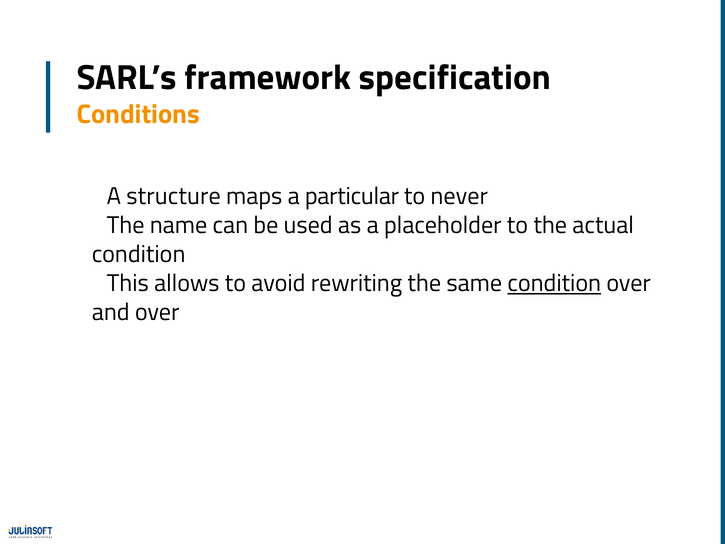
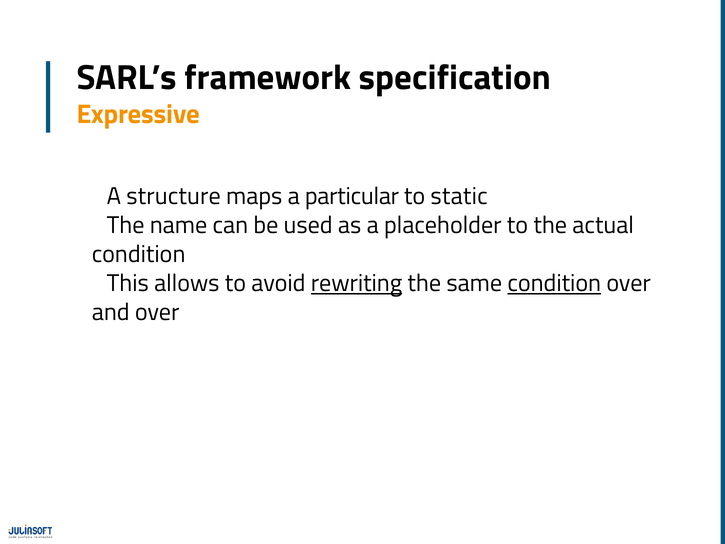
Conditions: Conditions -> Expressive (138, 114)
never: never -> static (459, 196)
rewriting underline: none -> present (356, 283)
